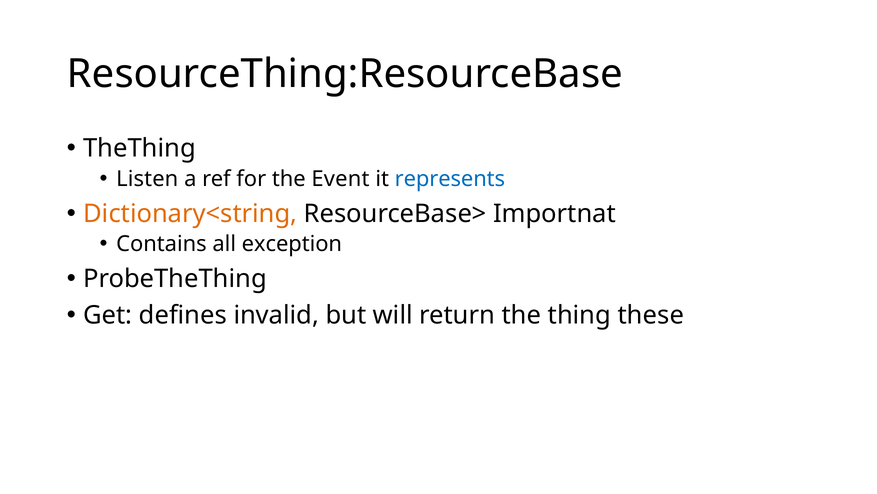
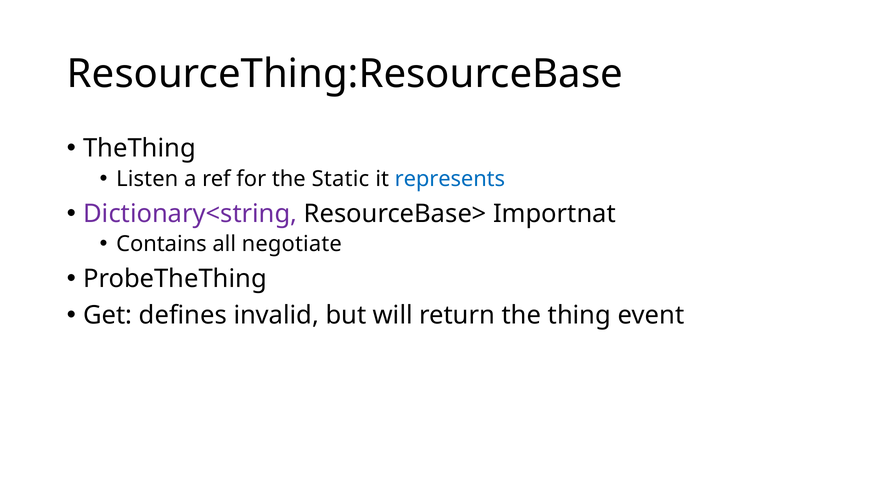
Event: Event -> Static (340, 179)
Dictionary<string colour: orange -> purple (190, 213)
exception: exception -> negotiate (292, 244)
these: these -> event (651, 315)
